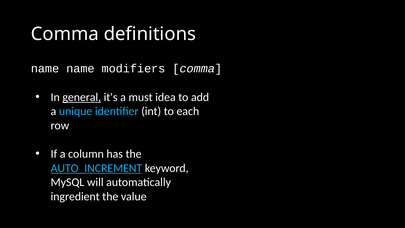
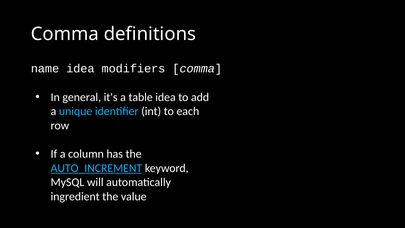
name name: name -> idea (80, 68)
general underline: present -> none (82, 97)
must: must -> table (141, 97)
